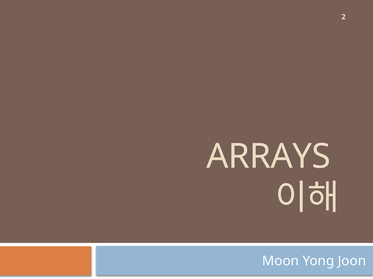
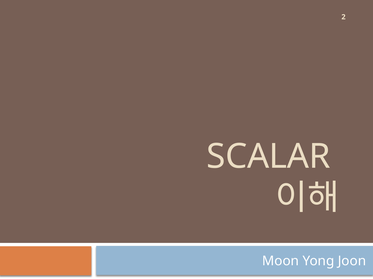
ARRAYS: ARRAYS -> SCALAR (268, 157)
